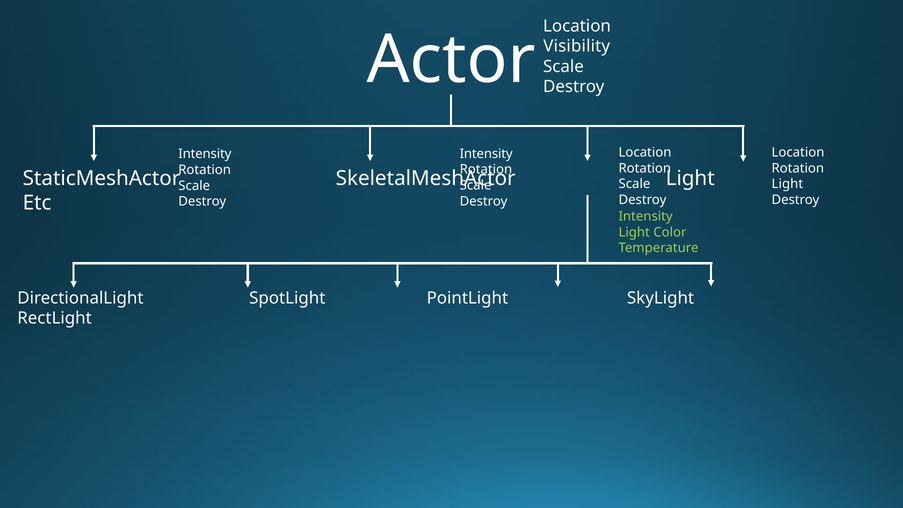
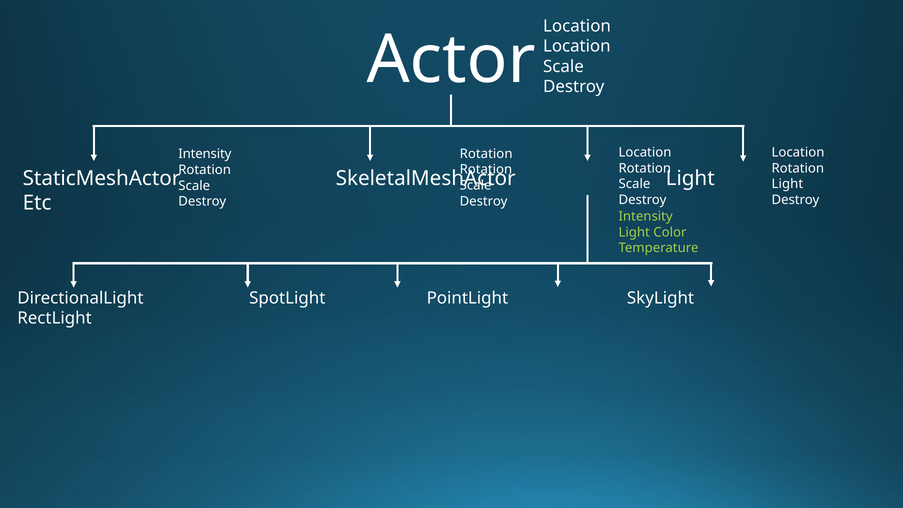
Visibility: Visibility -> Location (577, 46)
Intensity: Intensity -> Rotation (486, 154)
